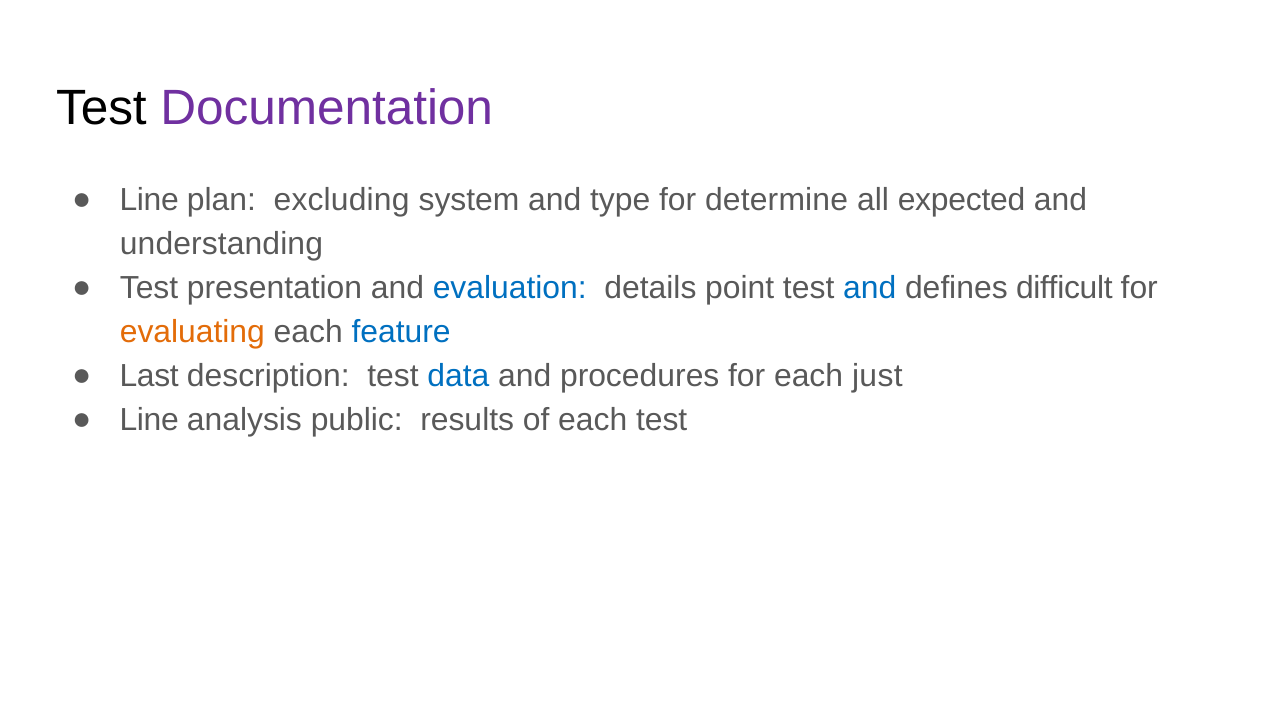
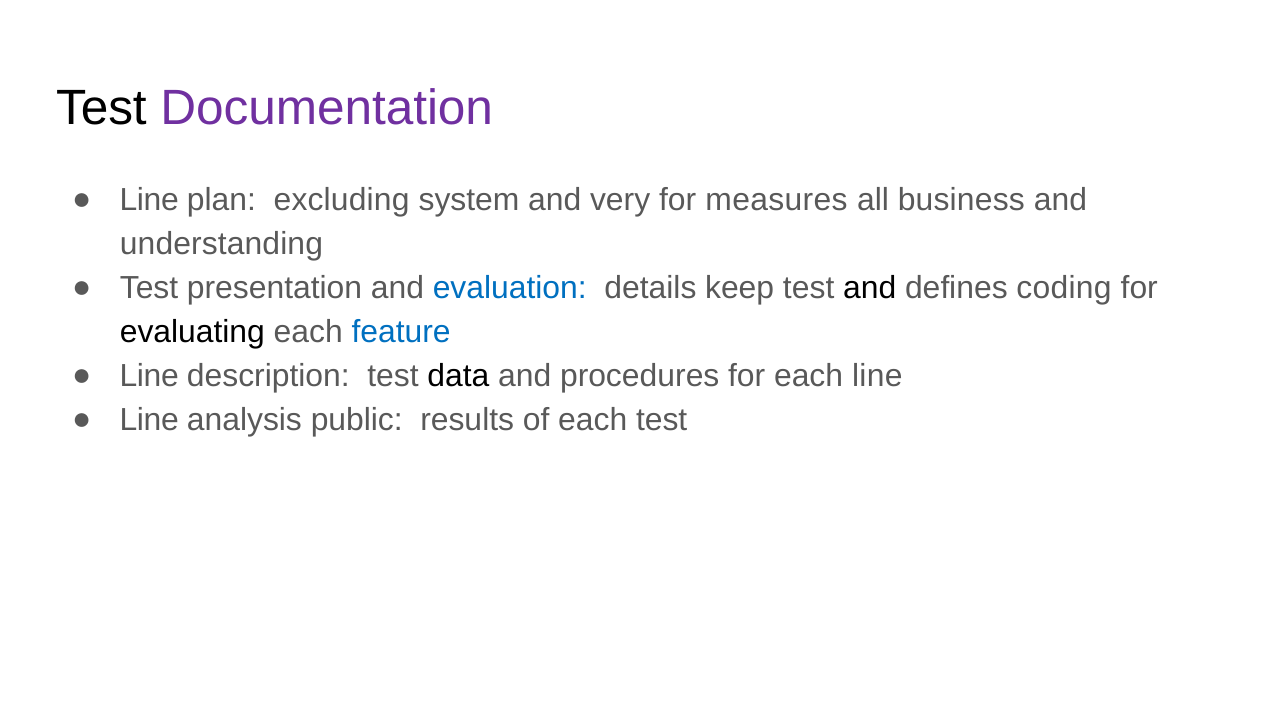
type: type -> very (620, 200)
determine: determine -> measures (776, 200)
expected: expected -> business (961, 200)
point: point -> keep (740, 288)
and colour: blue -> black (870, 288)
difficult: difficult -> coding (1064, 288)
evaluating colour: orange -> black (192, 332)
Last: Last -> Line (149, 376)
data colour: blue -> black (458, 376)
each just: just -> line (877, 376)
